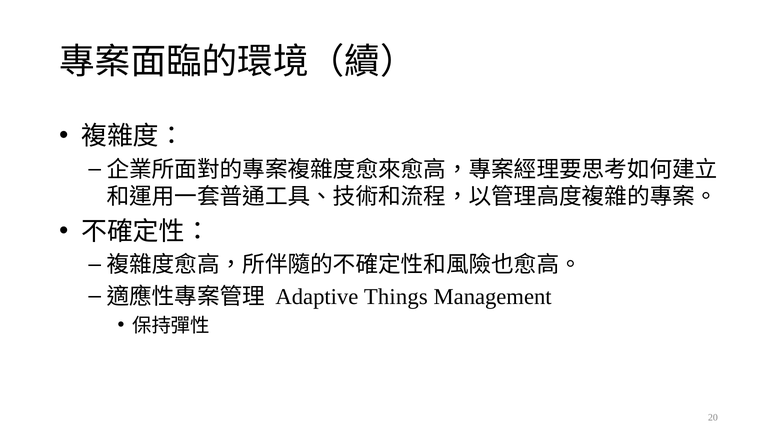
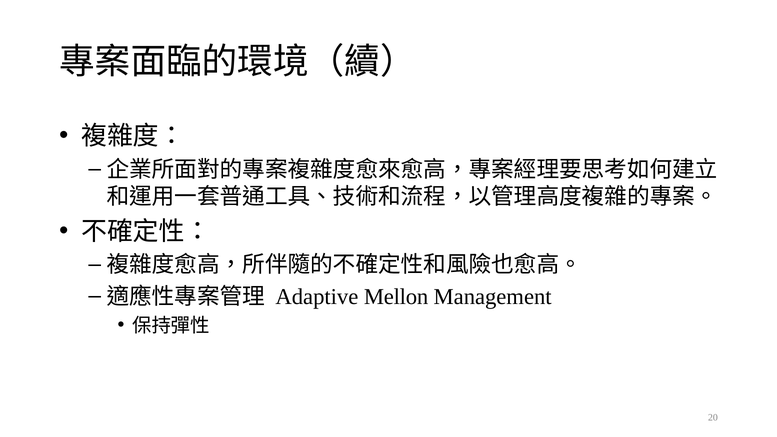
Things: Things -> Mellon (396, 297)
